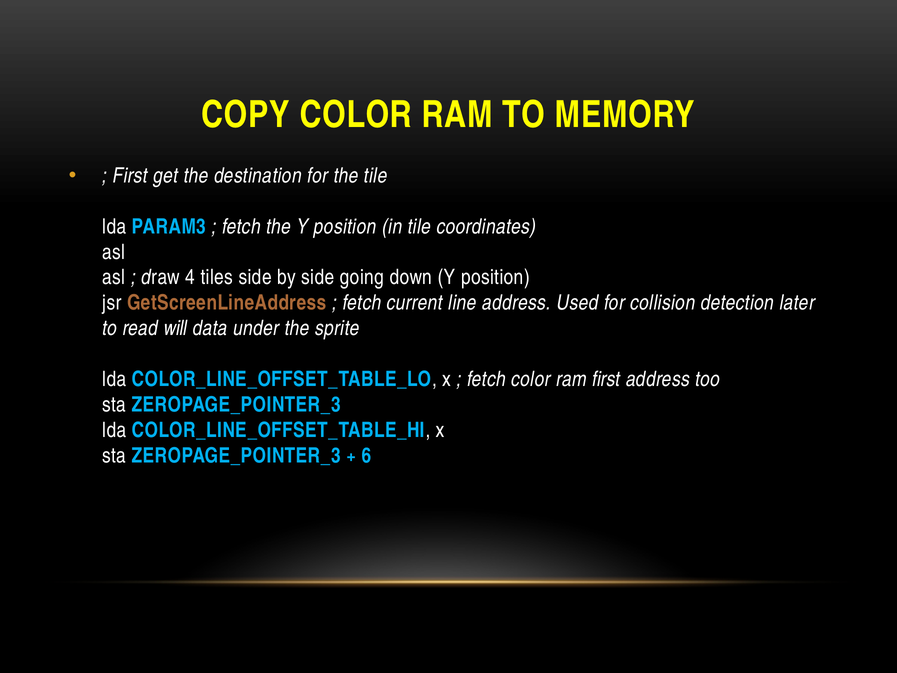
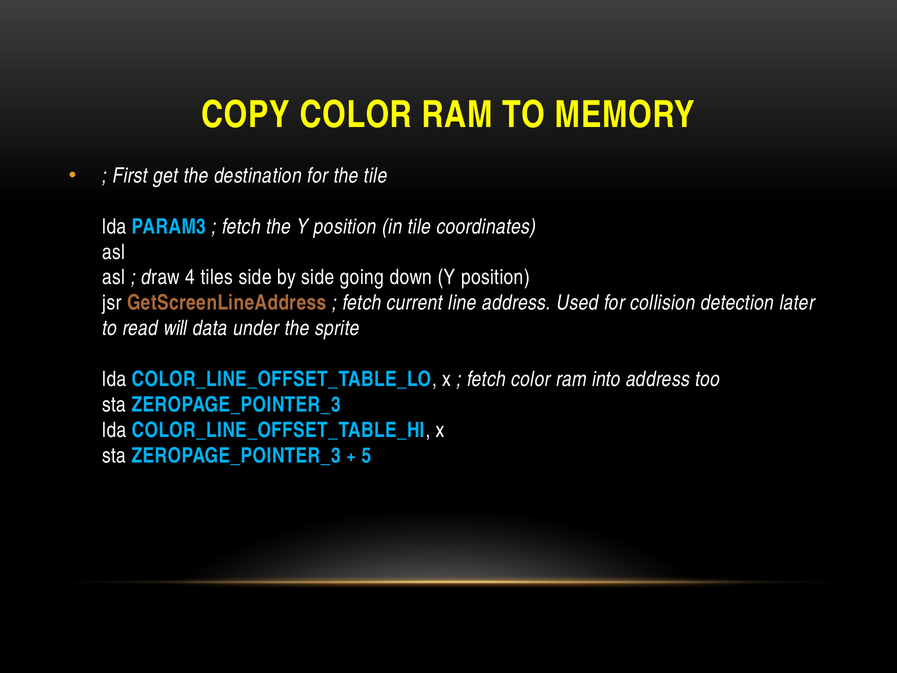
ram first: first -> into (606, 379)
6: 6 -> 5 (367, 455)
